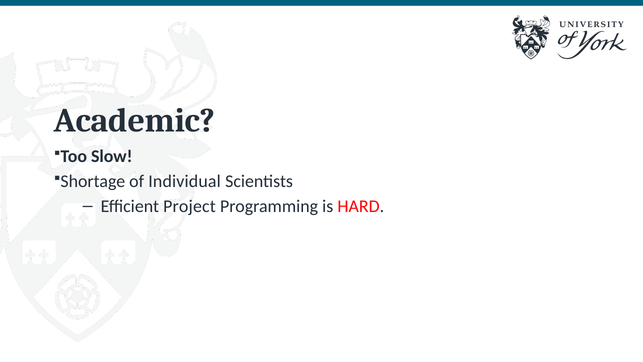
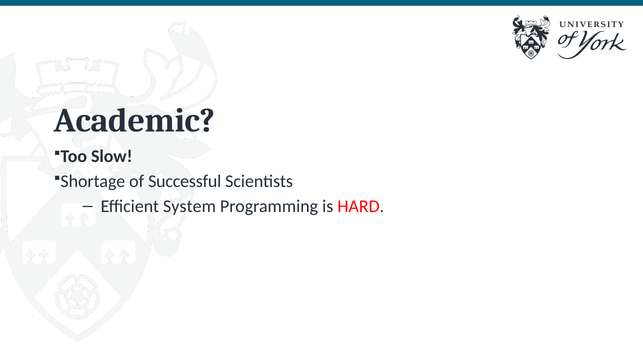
Individual: Individual -> Successful (185, 181)
Project: Project -> System (190, 206)
